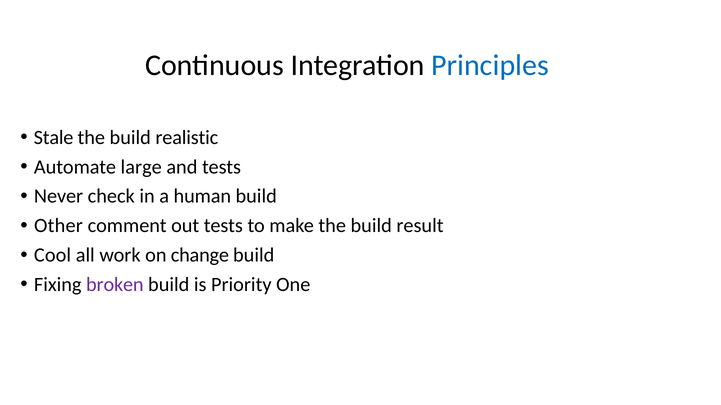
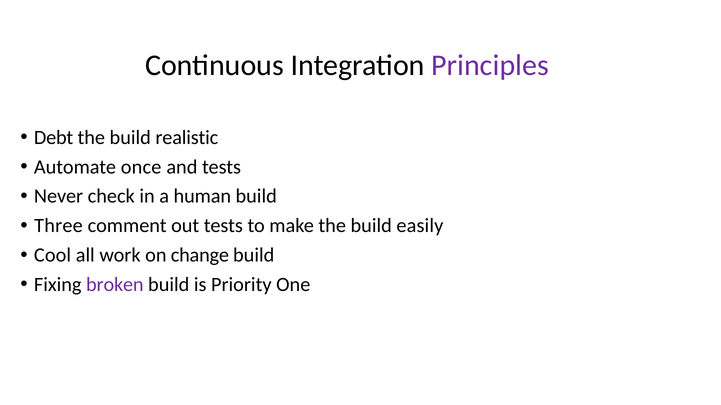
Principles colour: blue -> purple (490, 65)
Stale: Stale -> Debt (54, 138)
large: large -> once (141, 167)
Other: Other -> Three (58, 226)
result: result -> easily (420, 226)
